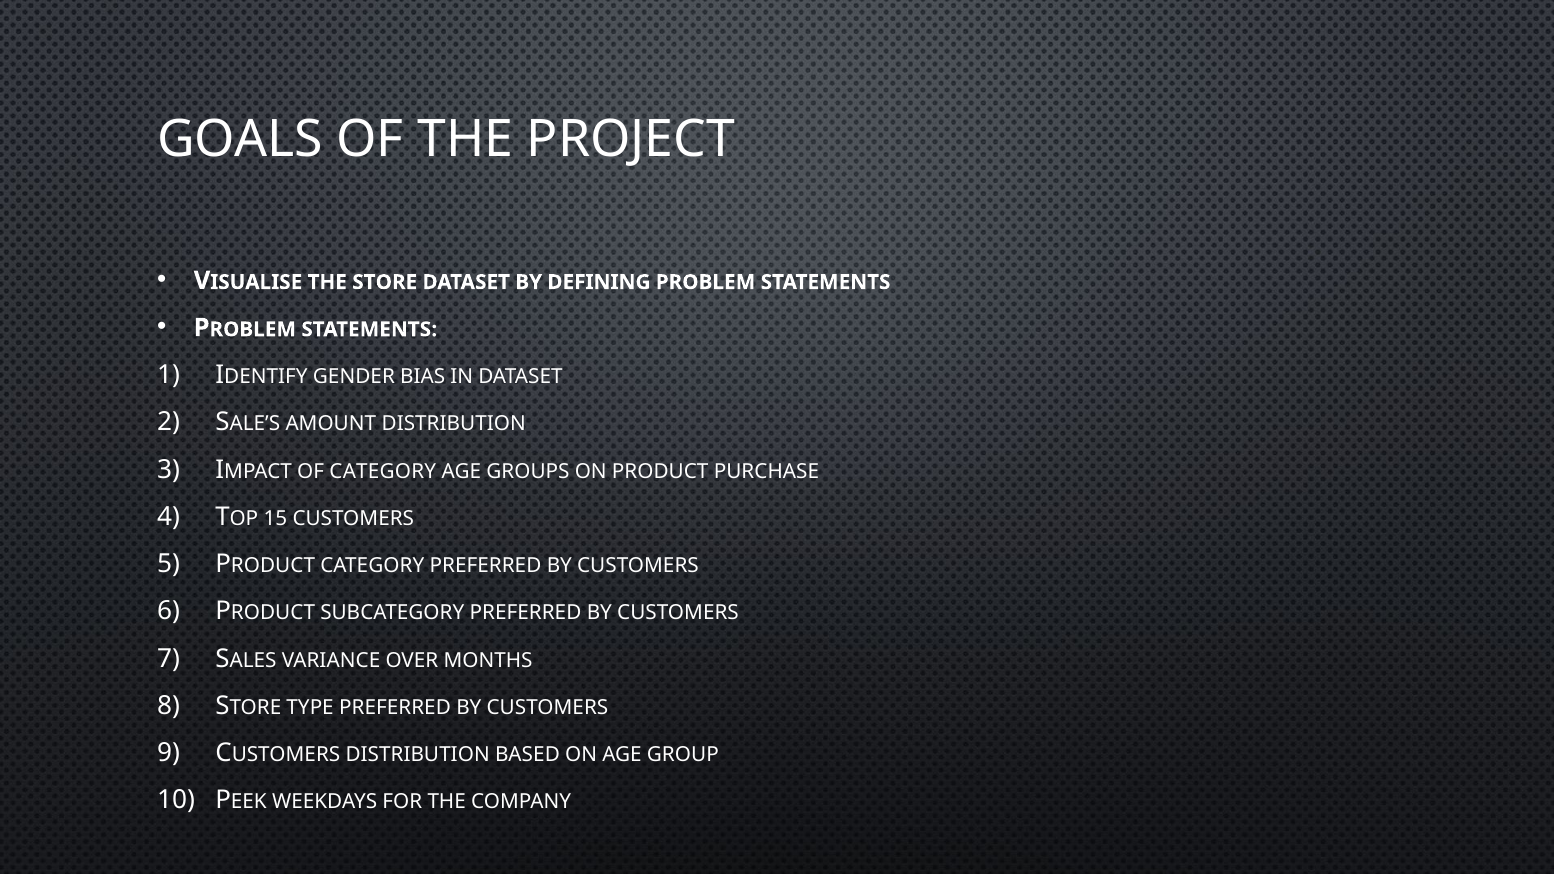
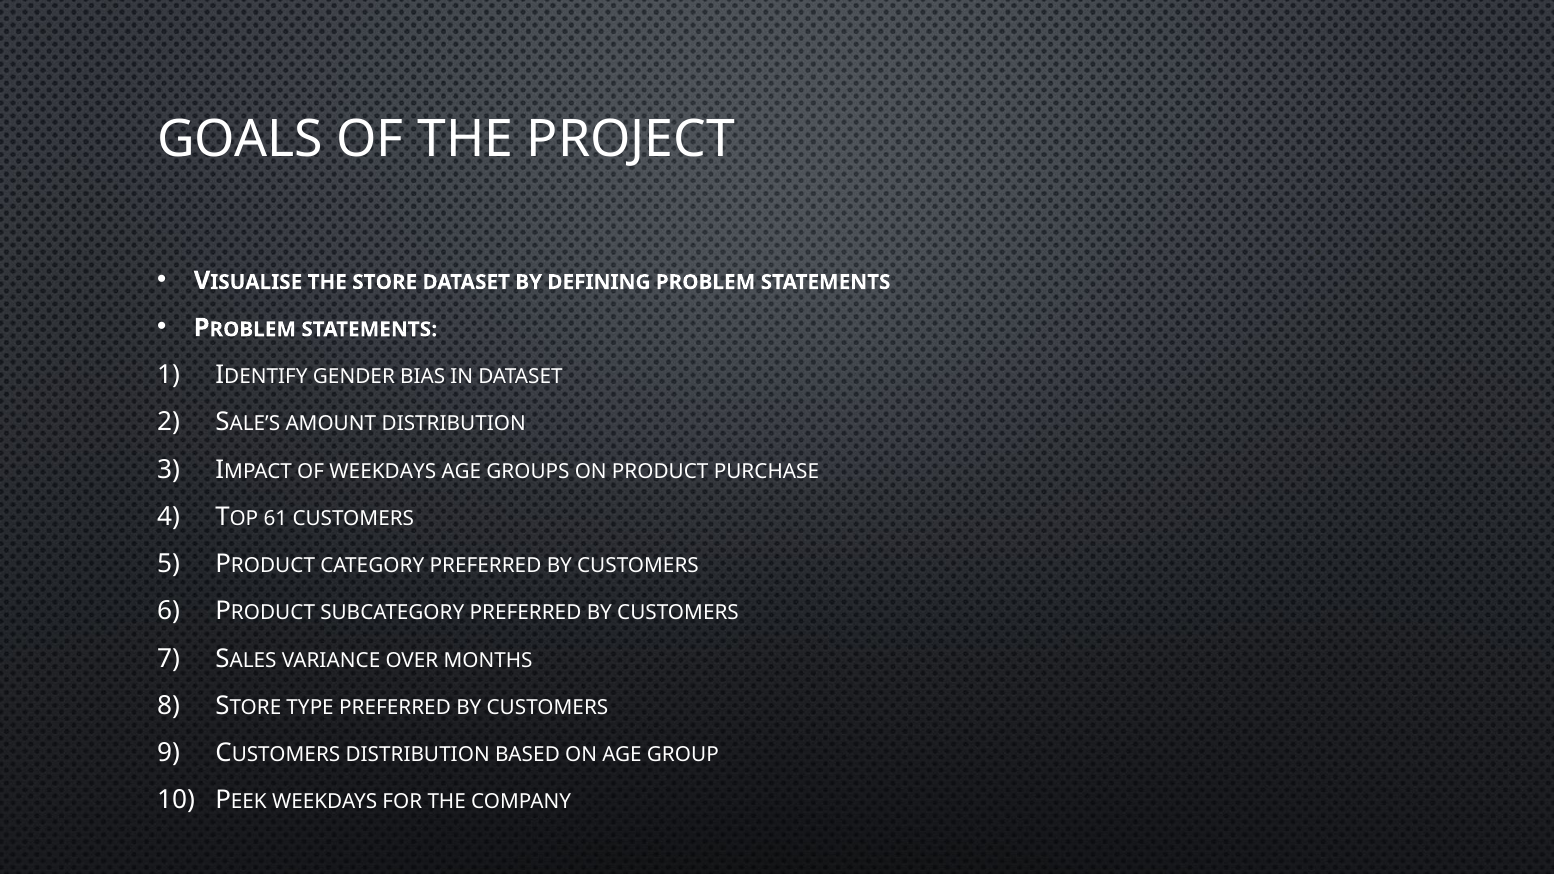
OF CATEGORY: CATEGORY -> WEEKDAYS (383, 471)
15: 15 -> 61 (275, 519)
